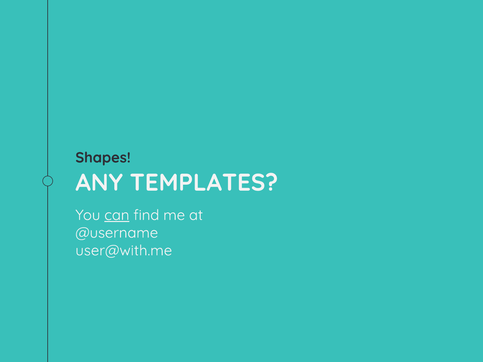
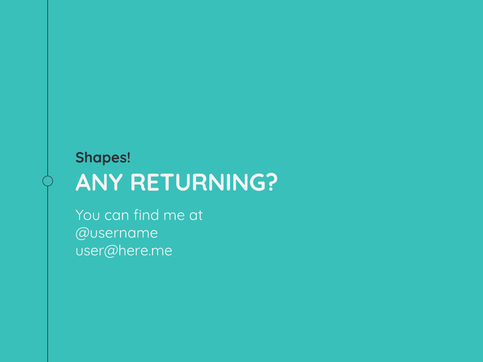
TEMPLATES: TEMPLATES -> RETURNING (204, 183)
can underline: present -> none (117, 215)
user@with.me: user@with.me -> user@here.me (124, 251)
